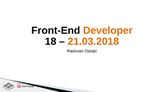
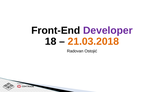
Developer colour: orange -> purple (108, 31)
